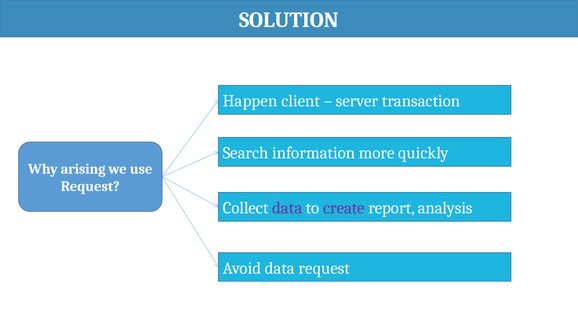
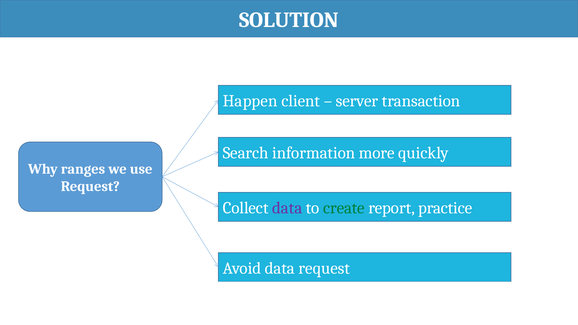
arising: arising -> ranges (83, 169)
create colour: purple -> green (344, 208)
analysis: analysis -> practice (445, 208)
